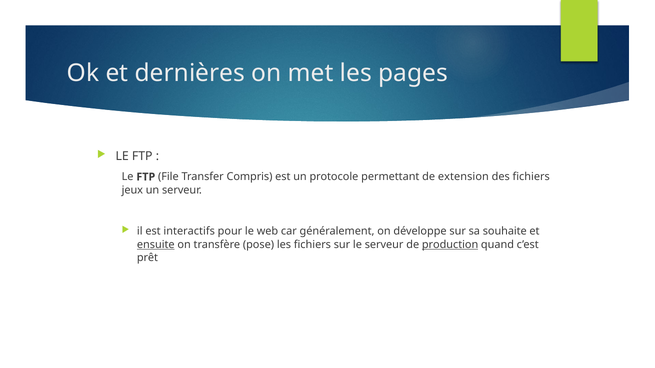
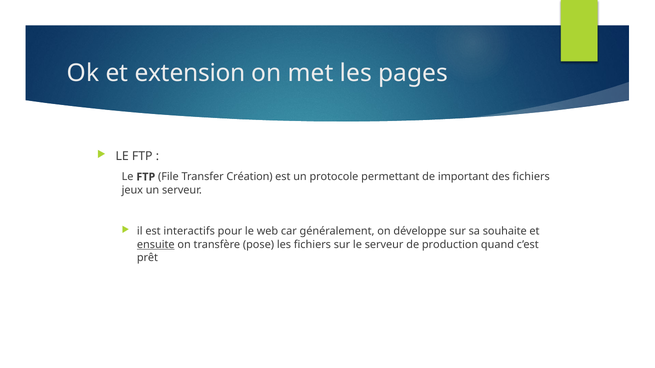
dernières: dernières -> extension (190, 73)
Compris: Compris -> Création (250, 177)
extension: extension -> important (463, 177)
production underline: present -> none (450, 245)
